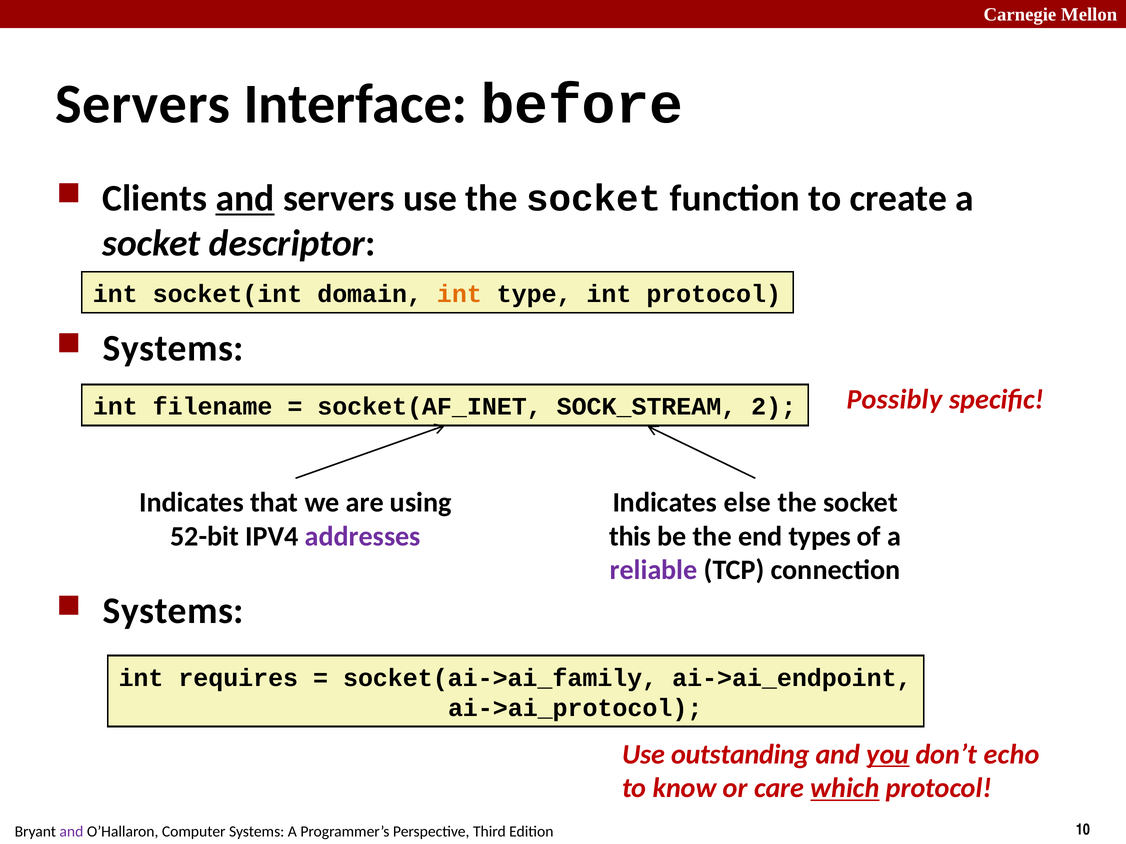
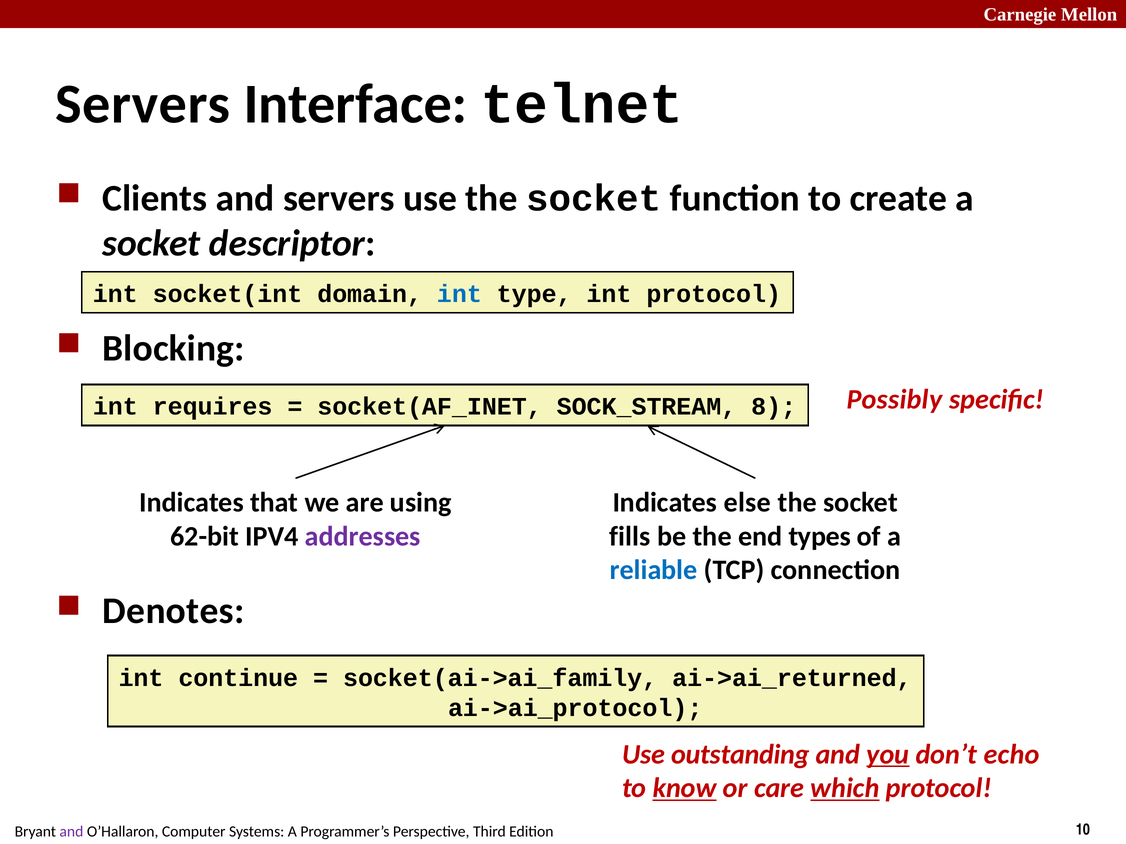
before: before -> telnet (582, 104)
and underline: present -> none (245, 199)
int colour: orange -> blue (459, 294)
Systems: Systems -> Blocking (174, 349)
filename: filename -> requires (213, 407)
2: 2 -> 8 (774, 407)
52-bit: 52-bit -> 62-bit (205, 537)
this: this -> fills (630, 537)
reliable colour: purple -> blue (654, 570)
Systems: Systems -> Denotes (173, 611)
requires: requires -> continue (238, 678)
ai->ai_endpoint: ai->ai_endpoint -> ai->ai_returned (792, 678)
know underline: none -> present (685, 788)
